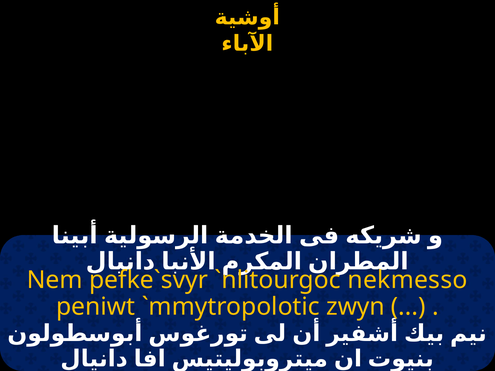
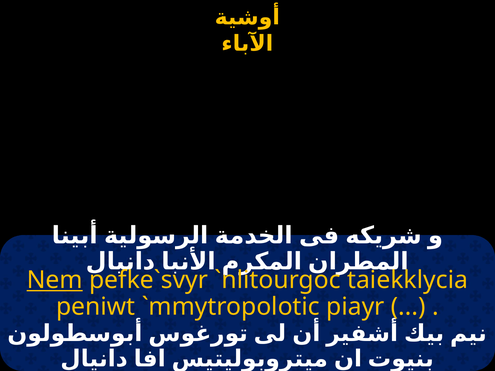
Nem underline: none -> present (55, 280)
nekmesso: nekmesso -> taiekklycia (408, 280)
zwyn: zwyn -> piayr (355, 307)
